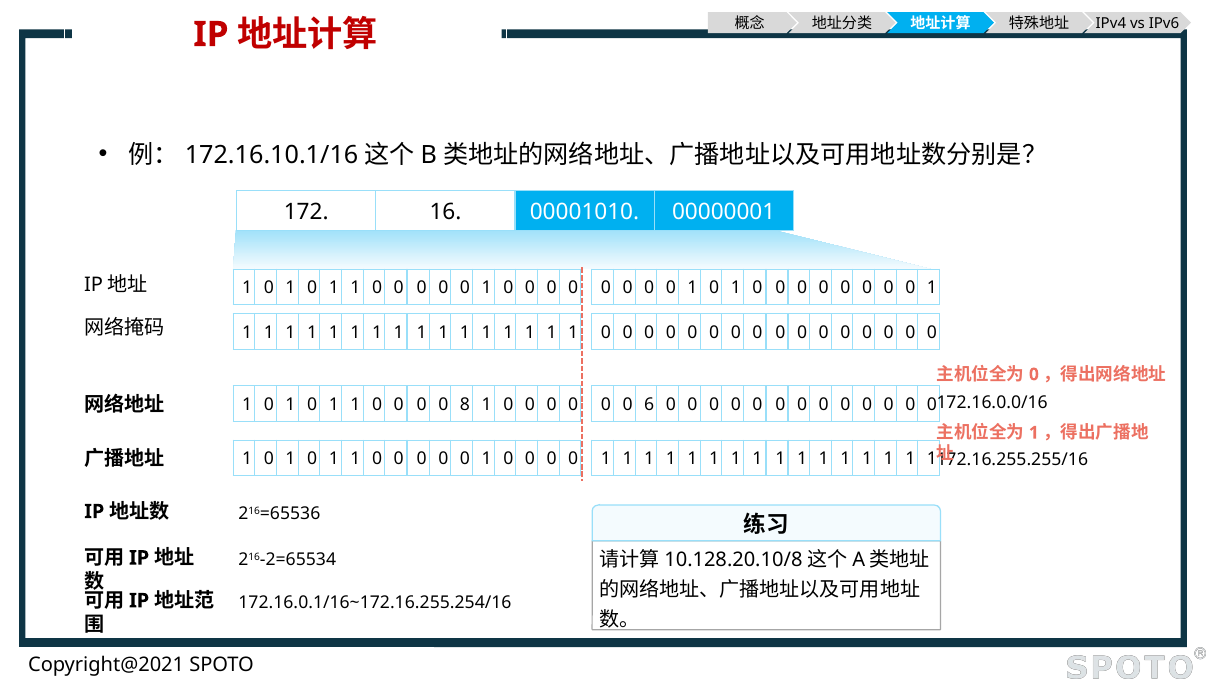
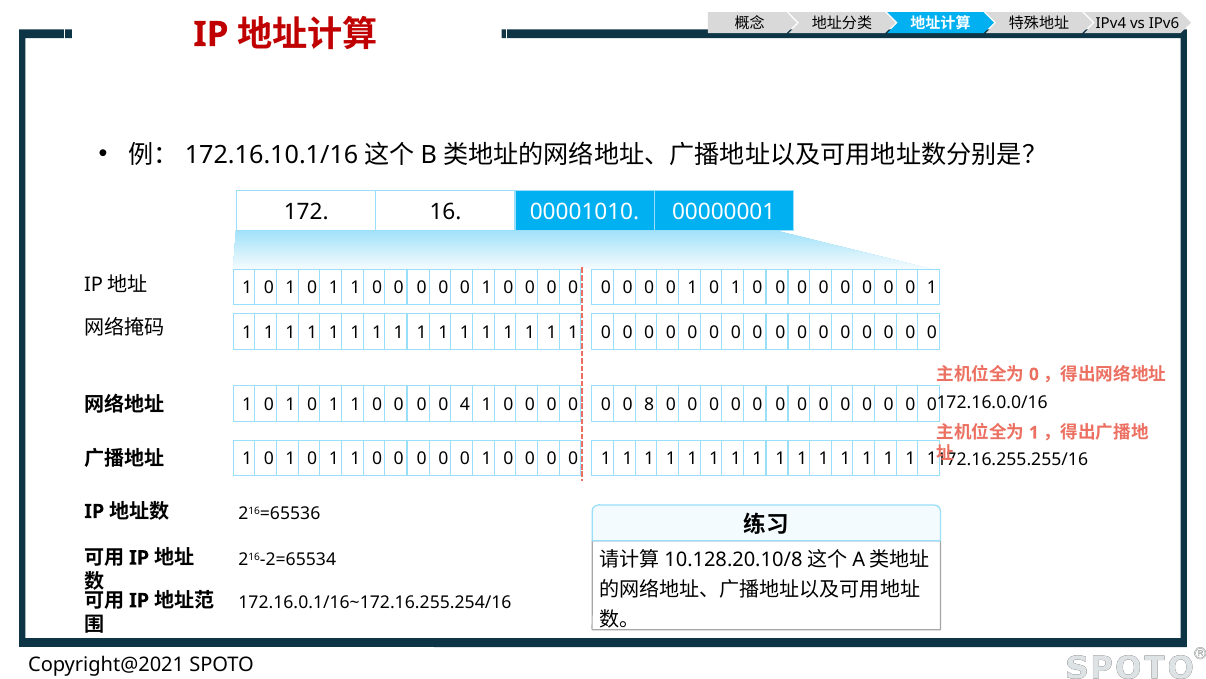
8: 8 -> 4 (465, 404)
6: 6 -> 8 (649, 404)
